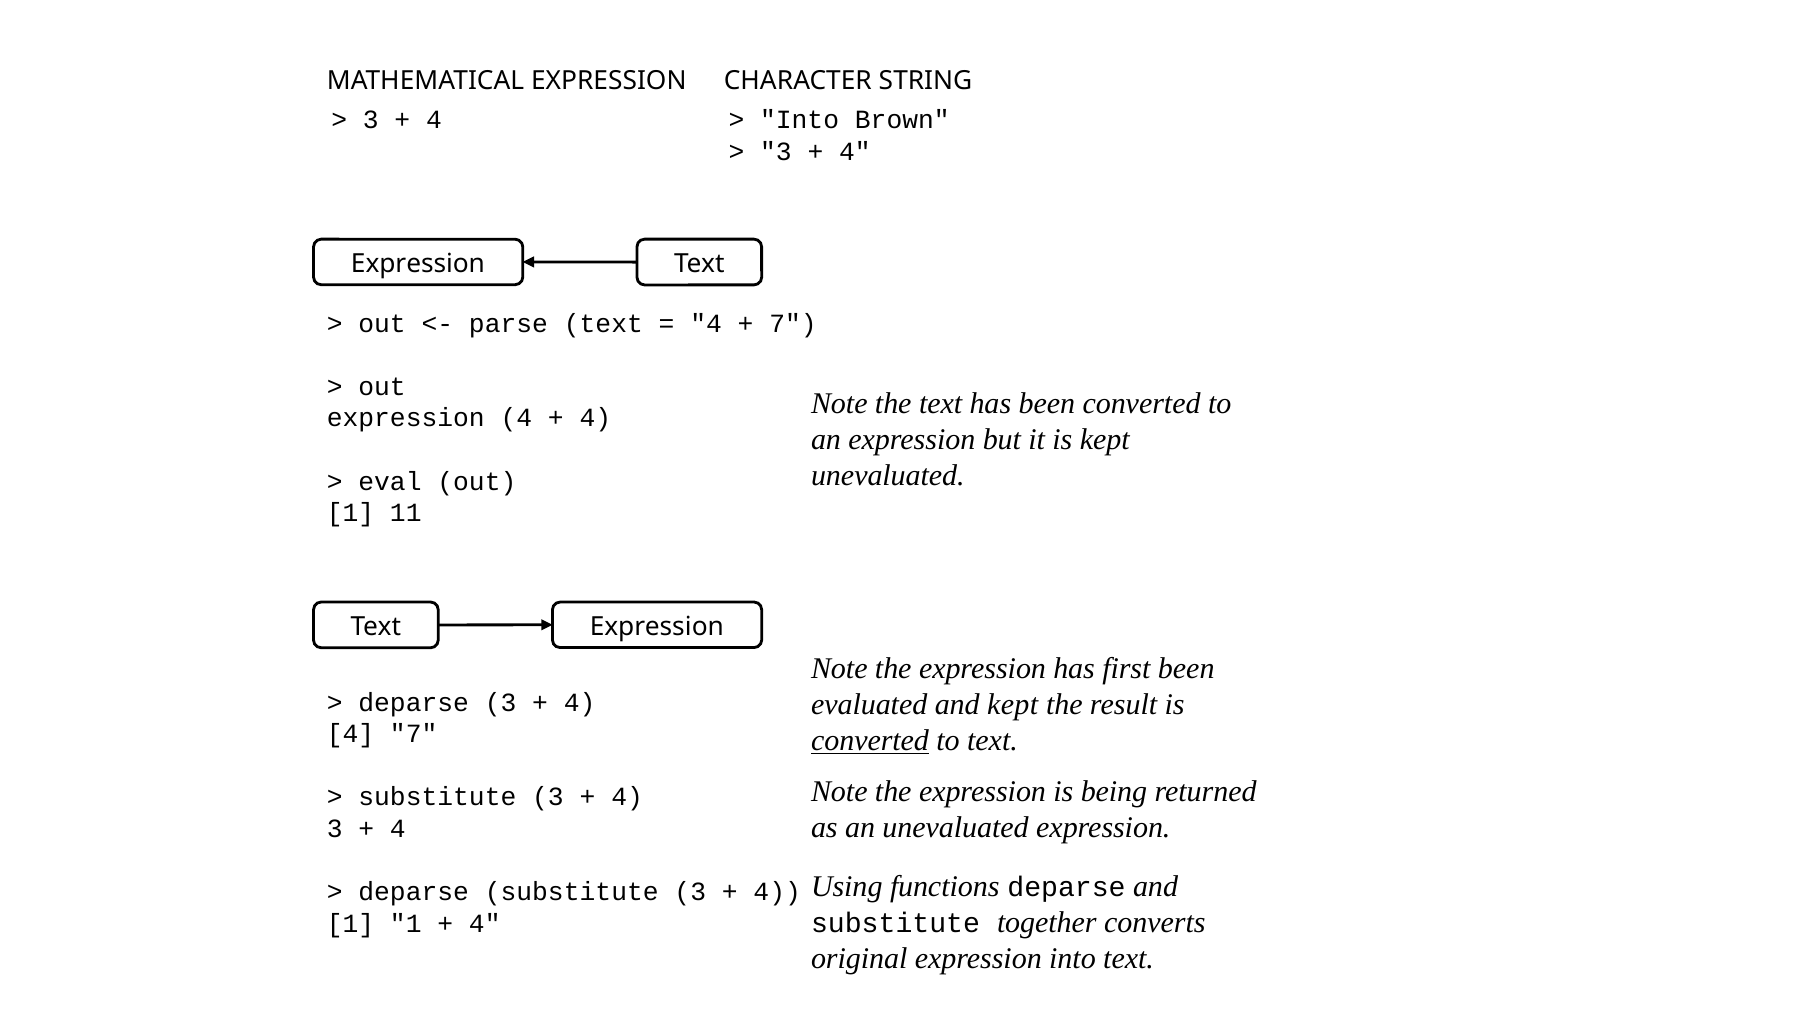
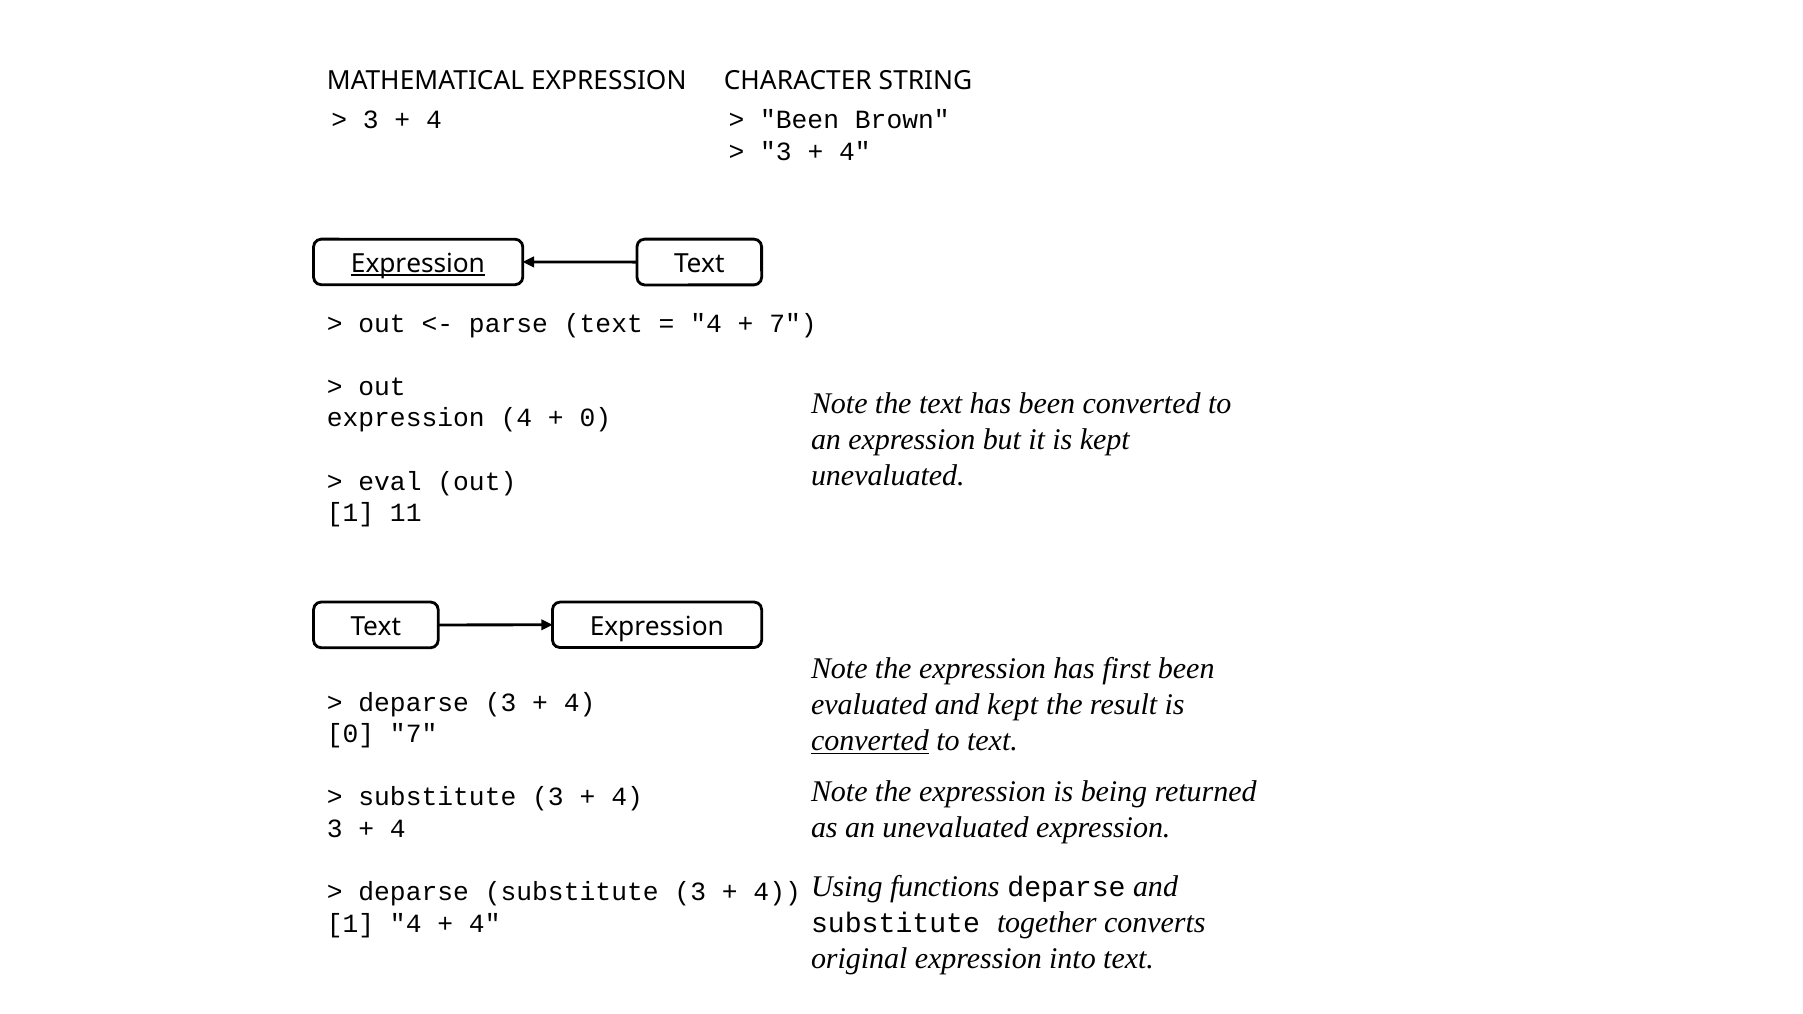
Into: Into -> Been (800, 120)
Expression underline: none -> present (418, 264)
4: 4 -> 0 (595, 418)
4: 4 -> 0 (351, 734)
1 1: 1 -> 4 (406, 924)
